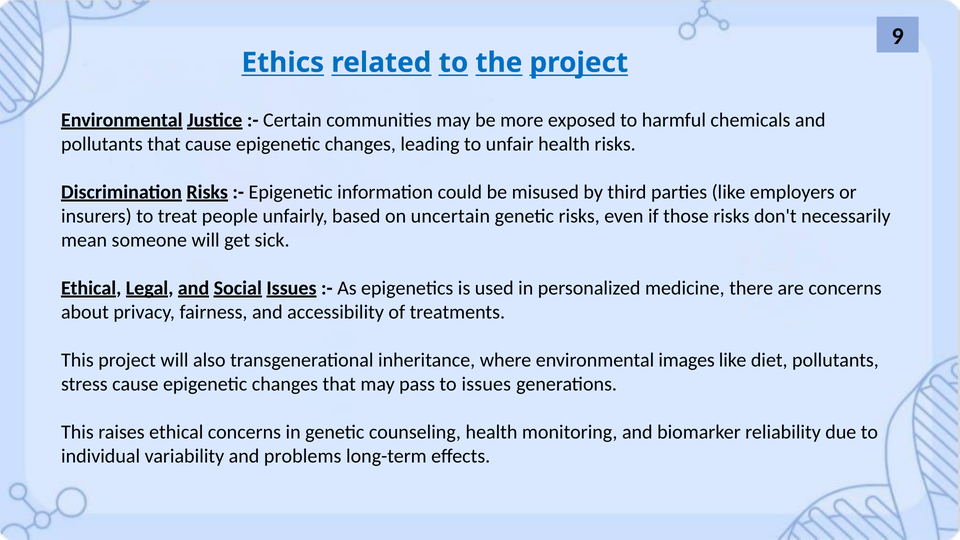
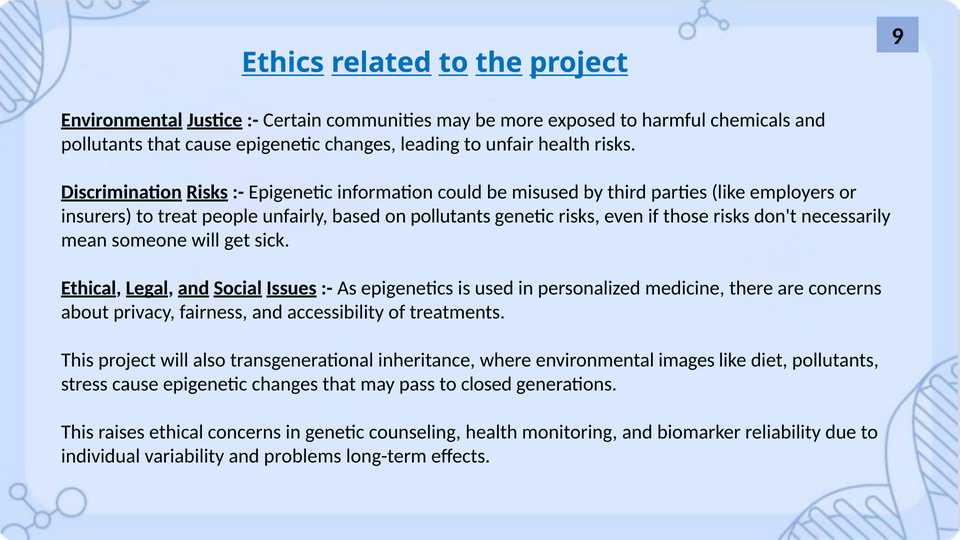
on uncertain: uncertain -> pollutants (451, 216)
to issues: issues -> closed (487, 384)
